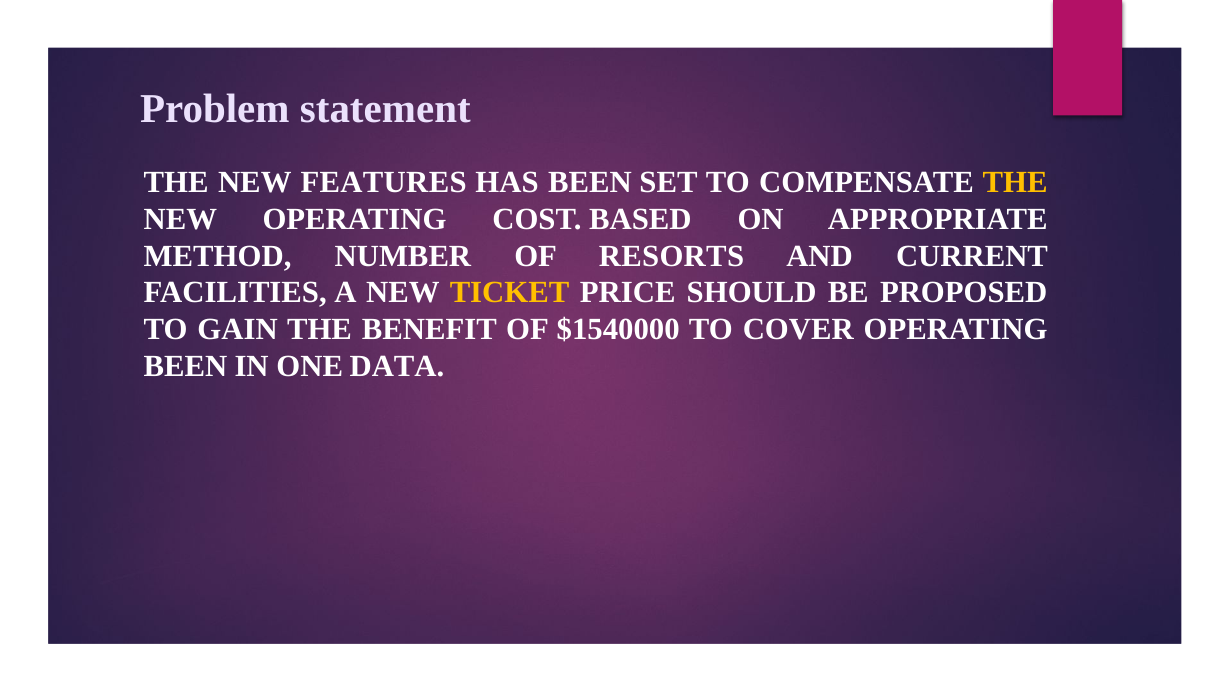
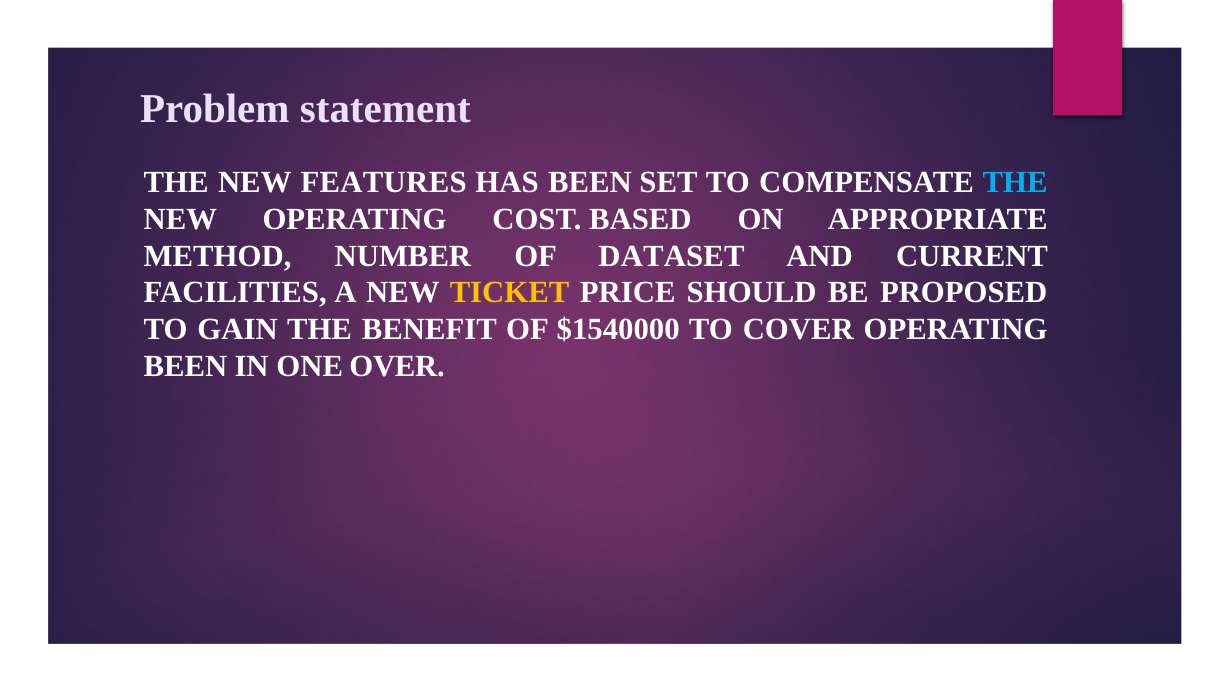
THE colour: yellow -> light blue (1015, 182)
RESORTS: RESORTS -> DATASET (672, 256)
DATA: DATA -> OVER (397, 367)
